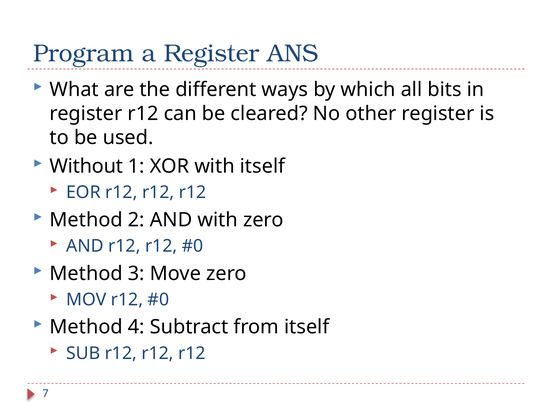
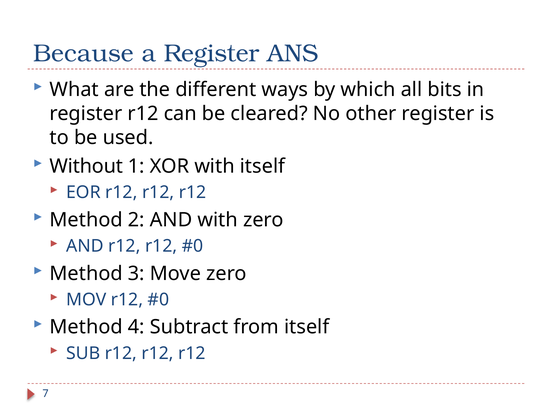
Program: Program -> Because (83, 53)
